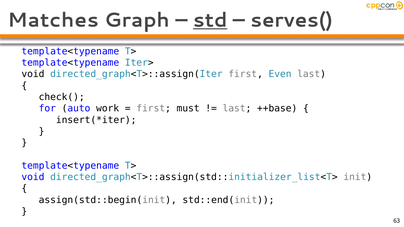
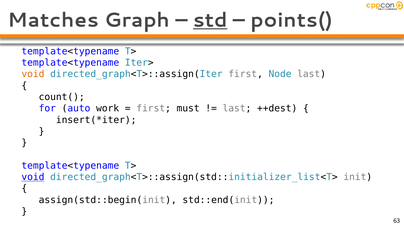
serves(: serves( -> points( (292, 20)
void colour: black -> orange (33, 74)
Even: Even -> Node (280, 74)
check(: check( -> count( (62, 97)
++base: ++base -> ++dest (277, 109)
void underline: none -> present (33, 177)
